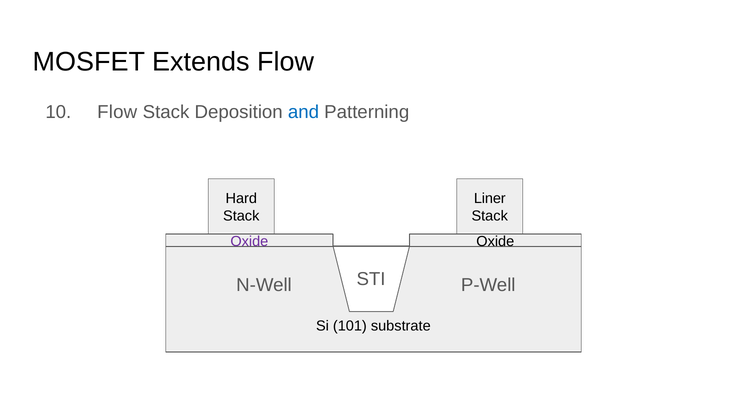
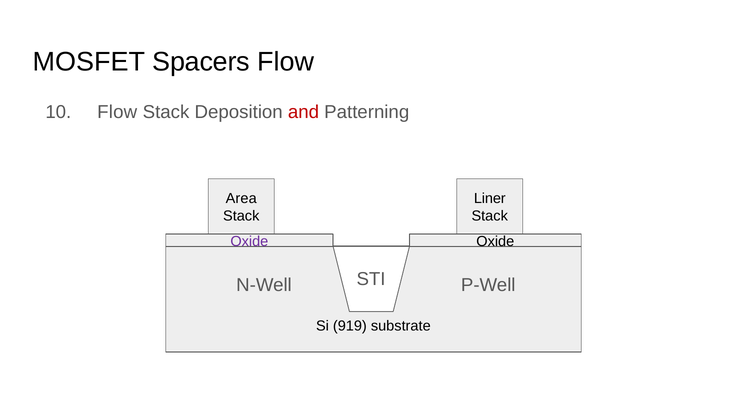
Extends: Extends -> Spacers (201, 62)
and colour: blue -> red (303, 112)
Hard: Hard -> Area (241, 199)
101: 101 -> 919 (350, 326)
